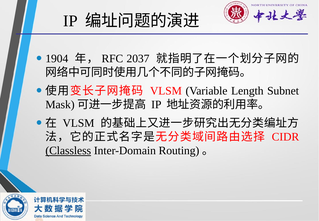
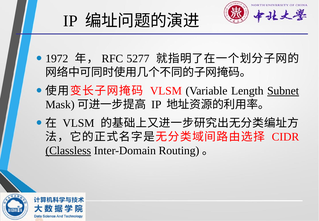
1904: 1904 -> 1972 (57, 59)
2037: 2037 -> 5277 (138, 59)
Subnet underline: none -> present (283, 91)
